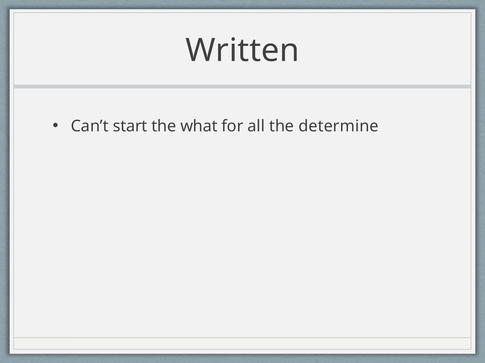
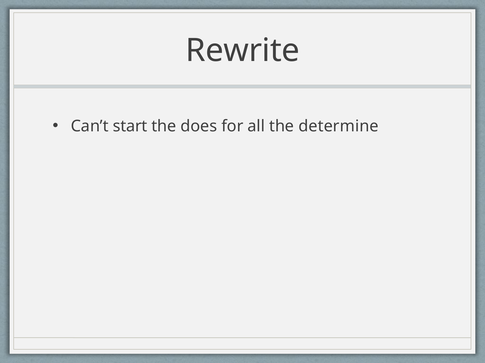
Written: Written -> Rewrite (243, 51)
what: what -> does (199, 126)
